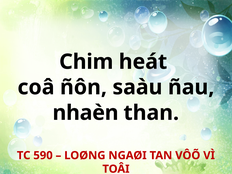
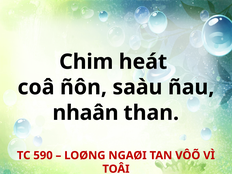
nhaèn: nhaèn -> nhaân (86, 113)
